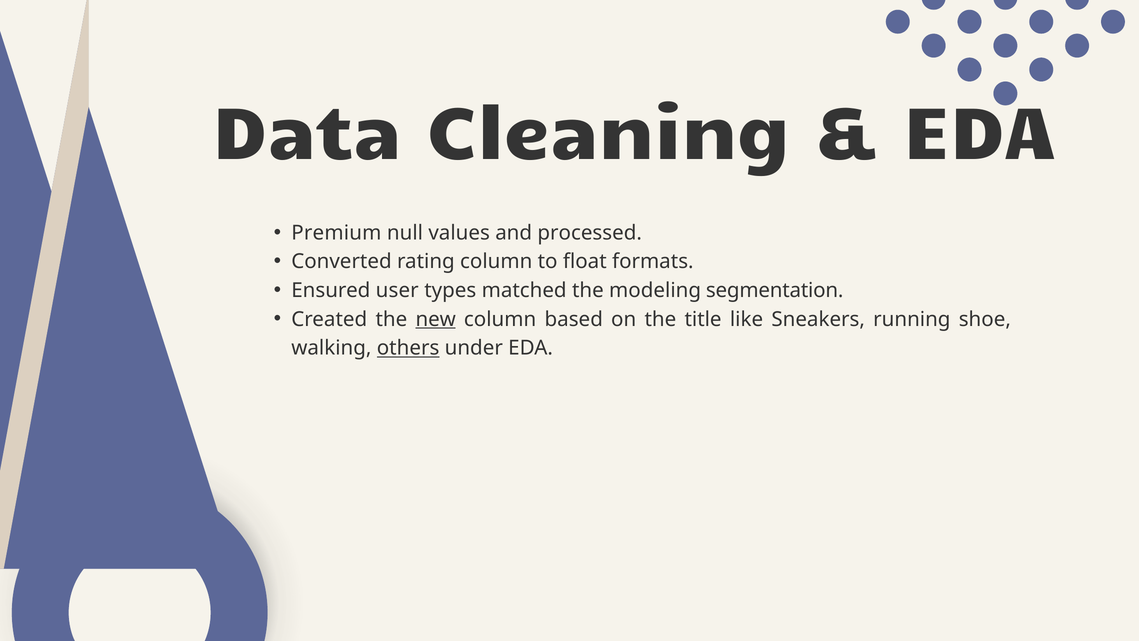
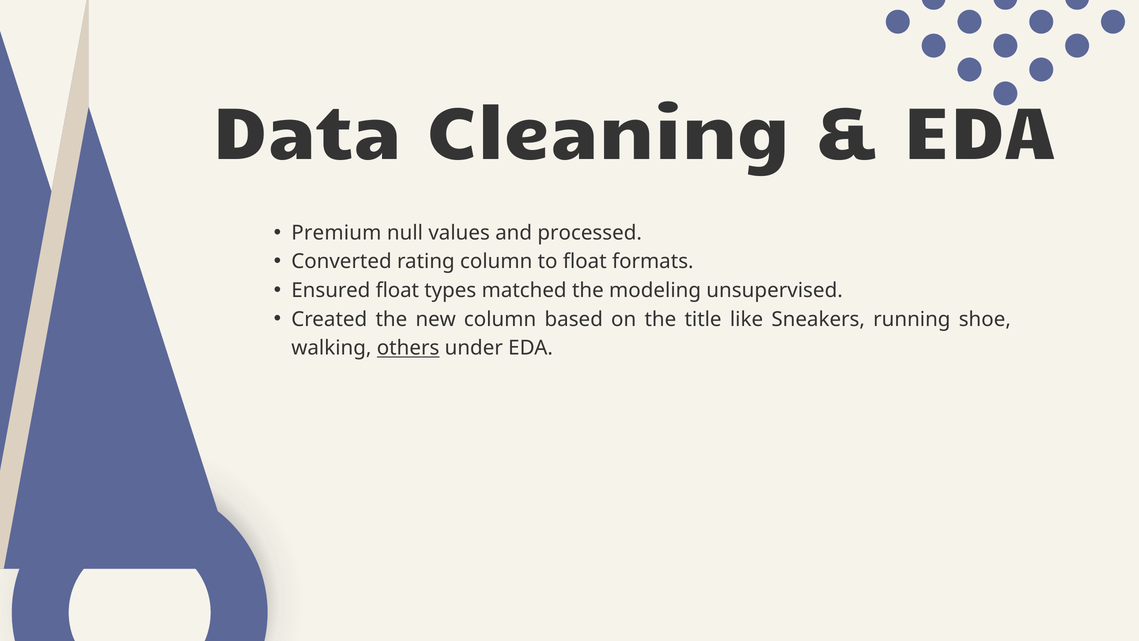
Ensured user: user -> float (397, 290)
segmentation: segmentation -> unsupervised (775, 290)
new underline: present -> none (436, 319)
